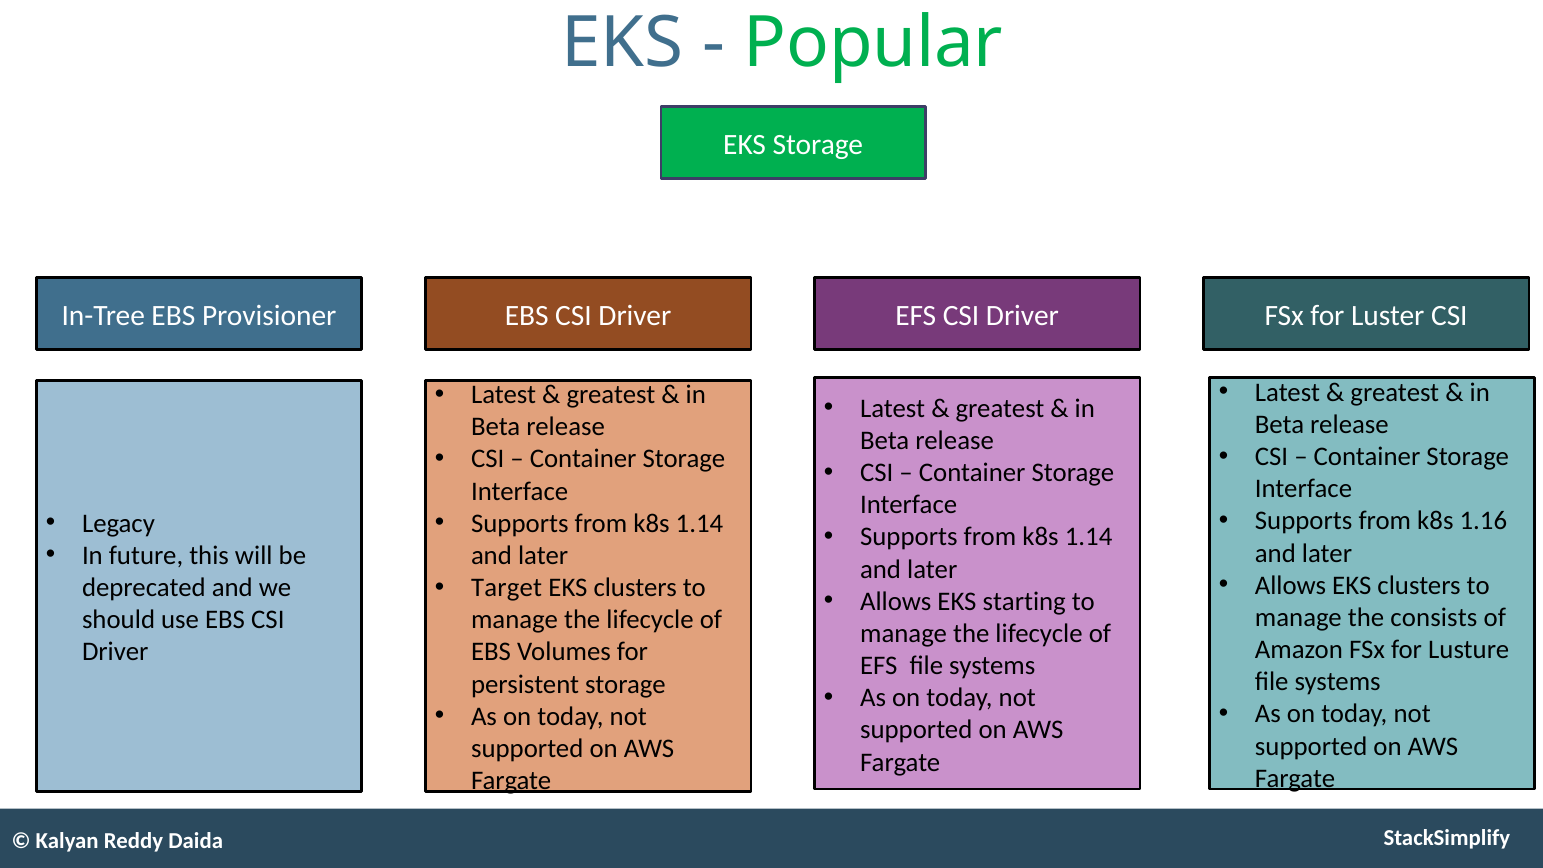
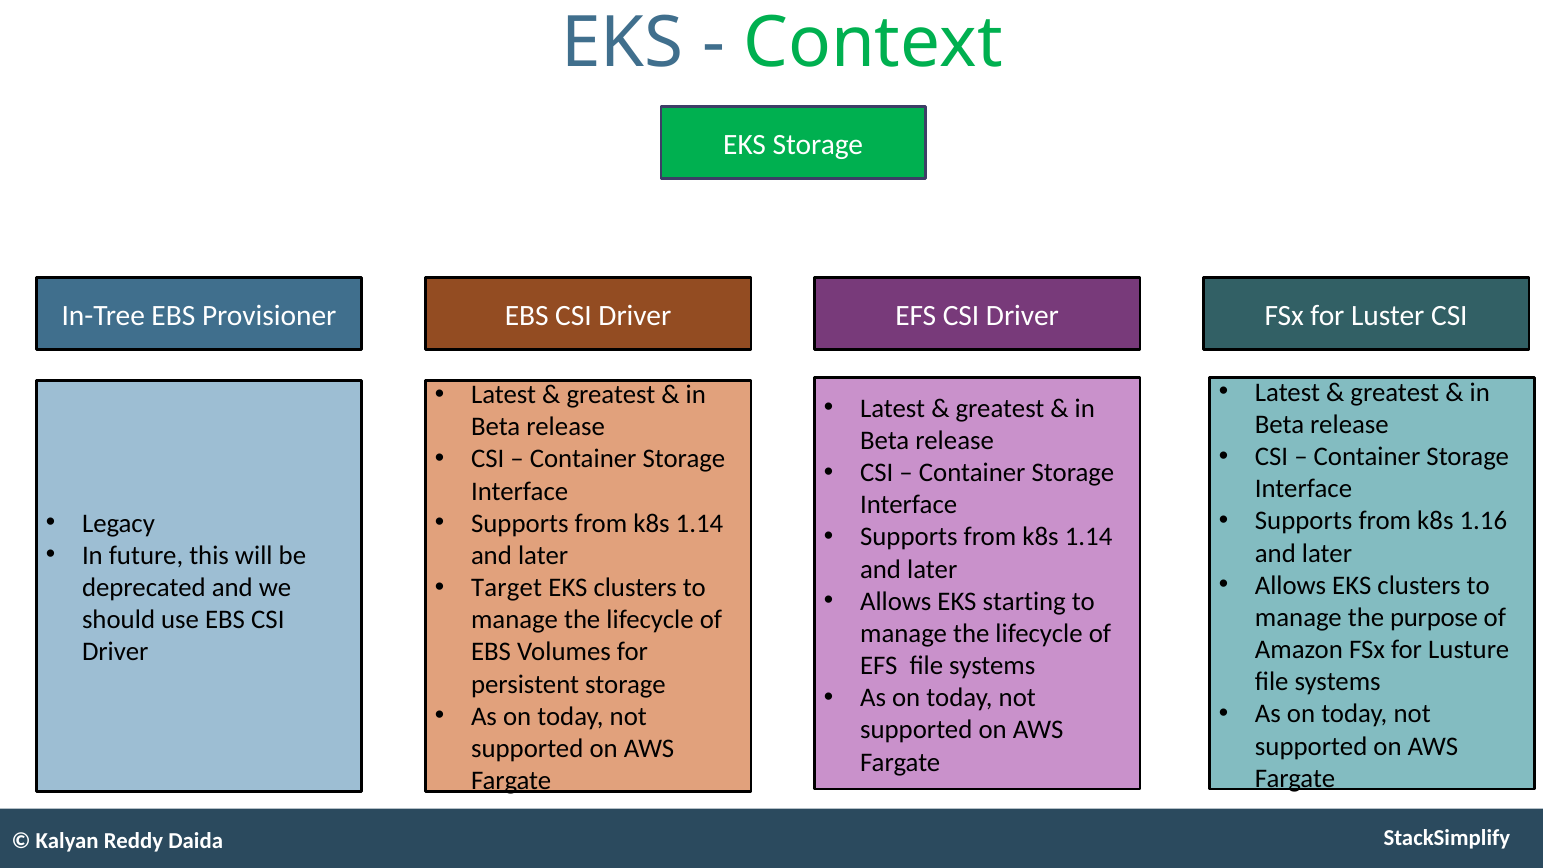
Popular: Popular -> Context (873, 44)
consists: consists -> purpose (1434, 617)
